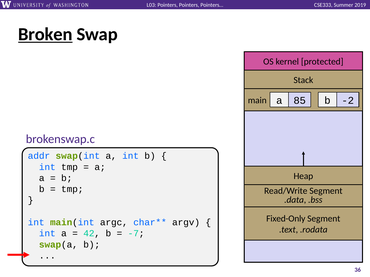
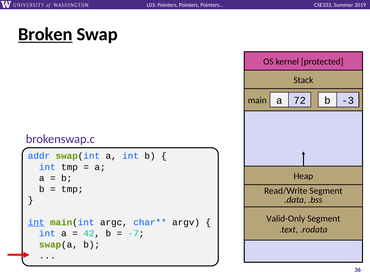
85: 85 -> 72 (300, 101)
-2: -2 -> -3 (348, 101)
Fixed-Only: Fixed-Only -> Valid-Only (286, 219)
int underline: none -> present (36, 223)
